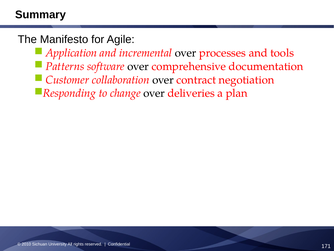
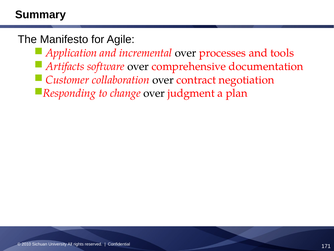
Patterns: Patterns -> Artifacts (65, 66)
deliveries: deliveries -> judgment (191, 93)
